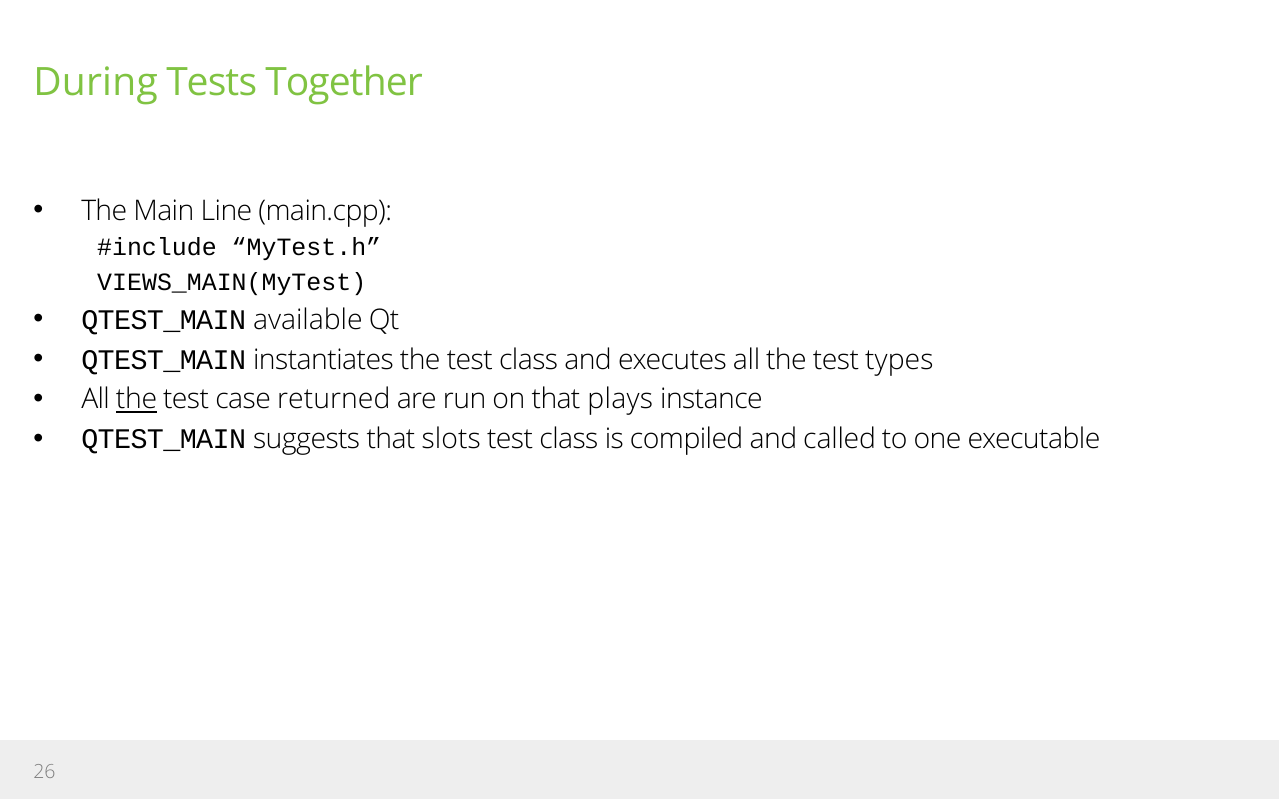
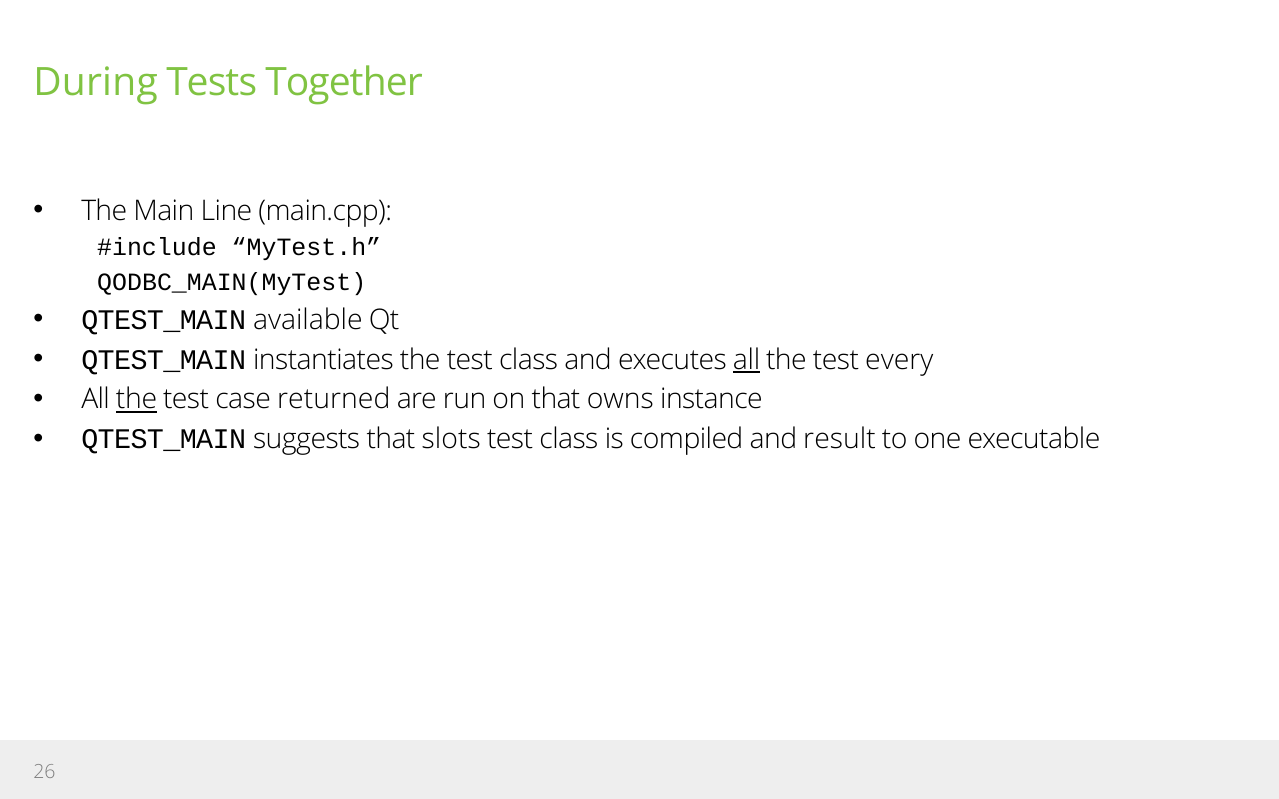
VIEWS_MAIN(MyTest: VIEWS_MAIN(MyTest -> QODBC_MAIN(MyTest (232, 282)
all underline: none -> present (747, 360)
types: types -> every (899, 360)
plays: plays -> owns (620, 400)
called: called -> result (839, 440)
